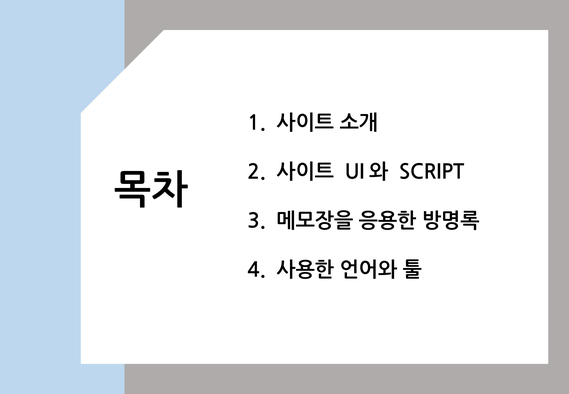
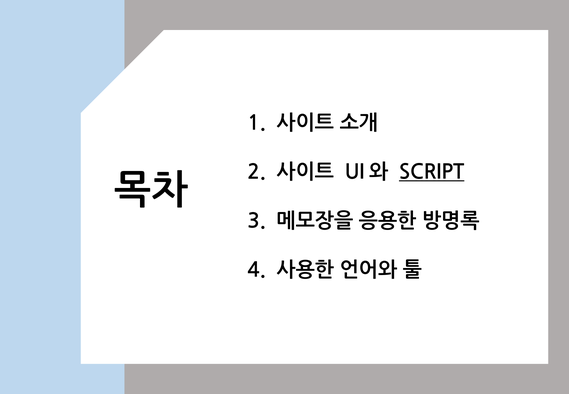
SCRIPT underline: none -> present (432, 172)
